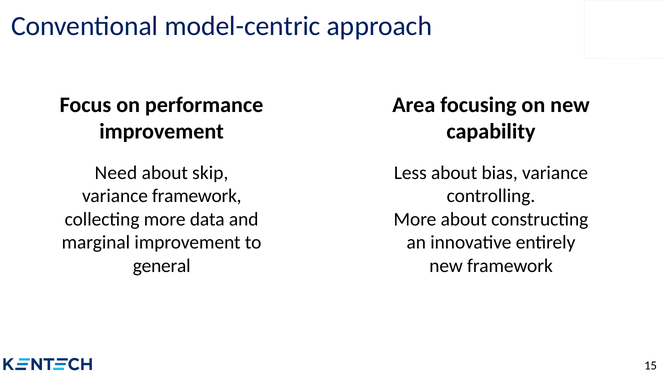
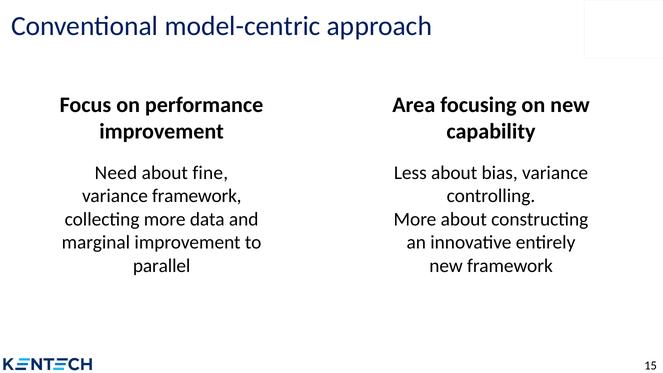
skip: skip -> fine (210, 173)
general: general -> parallel (162, 266)
